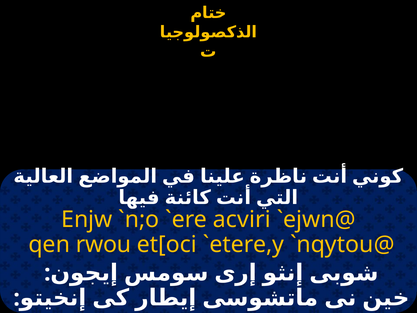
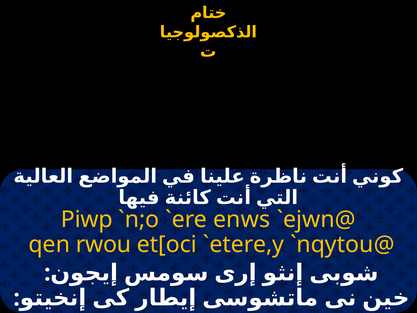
Enjw: Enjw -> Piwp (87, 219)
acviri: acviri -> enws (242, 219)
